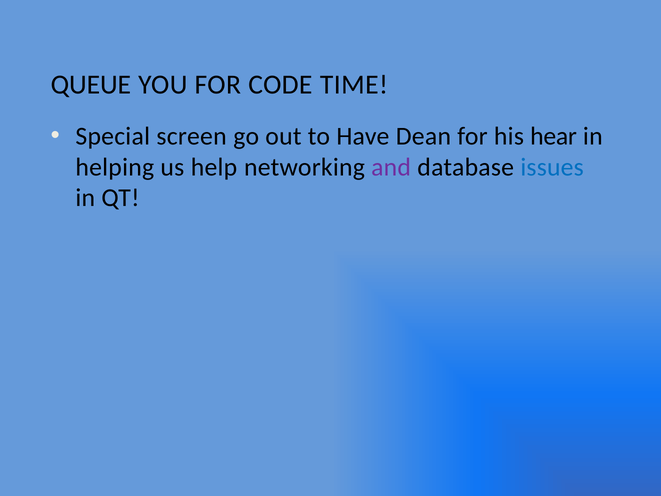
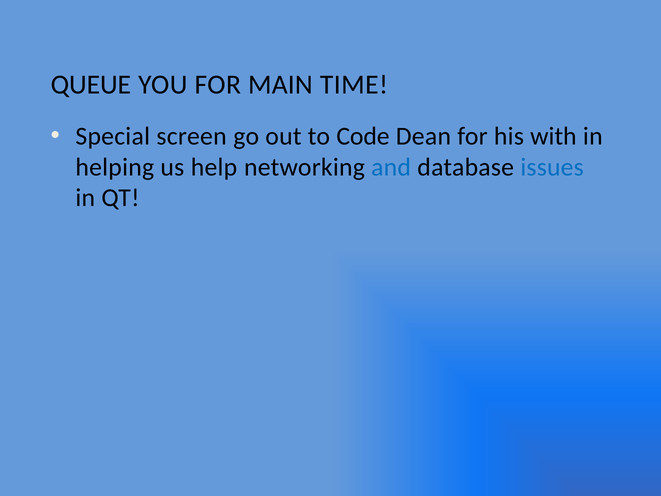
CODE: CODE -> MAIN (280, 85)
Have: Have -> Code (363, 136)
hear: hear -> with (553, 136)
and colour: purple -> blue (391, 167)
